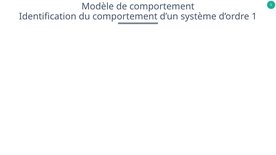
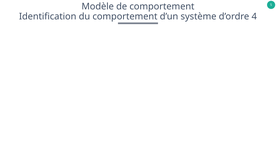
1: 1 -> 4 (254, 16)
